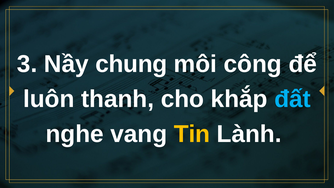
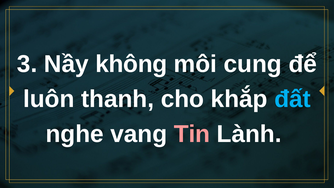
chung: chung -> không (131, 64)
công: công -> cung (253, 64)
Tin colour: yellow -> pink (192, 134)
